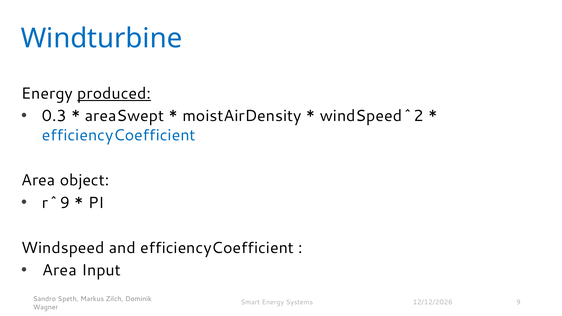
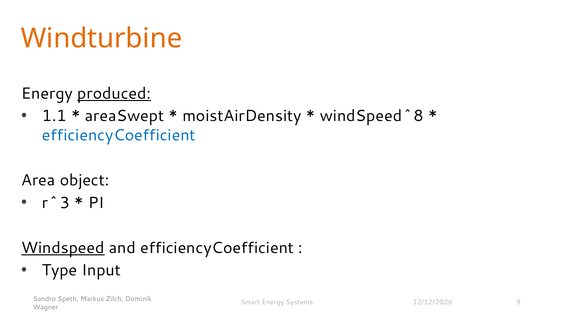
Windturbine colour: blue -> orange (101, 39)
0.3: 0.3 -> 1.1 (54, 116)
windSpeed^2: windSpeed^2 -> windSpeed^8 (372, 116)
r^9: r^9 -> r^3 (56, 203)
Windspeed underline: none -> present (63, 248)
Area: Area -> Type (60, 270)
